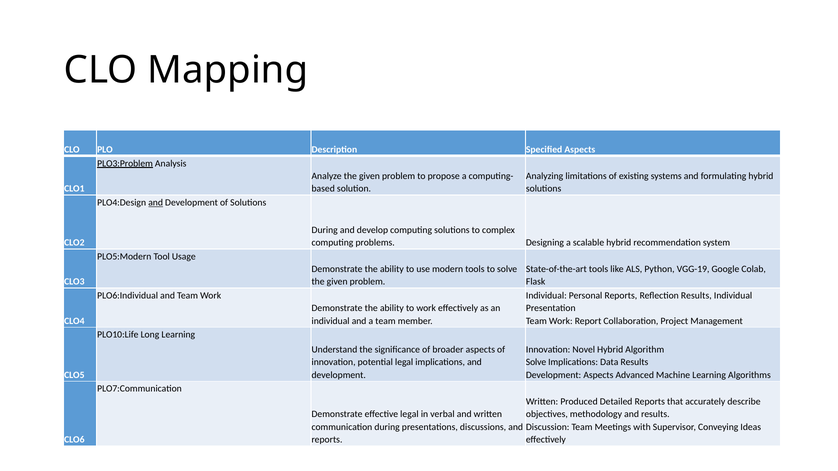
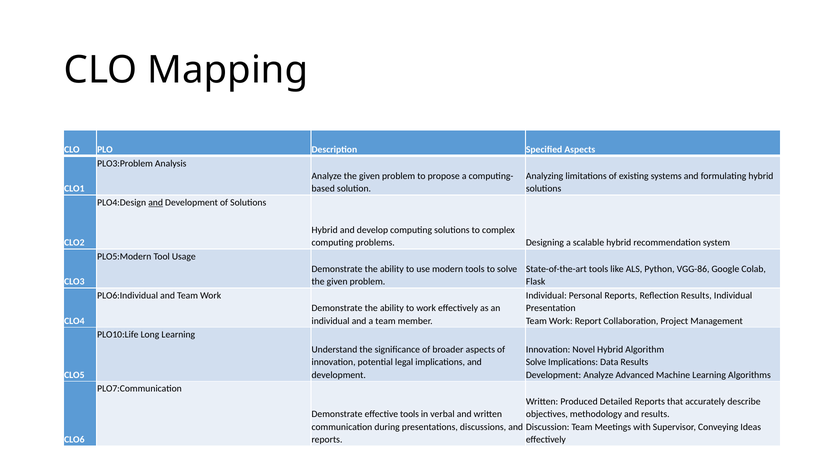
PLO3:Problem underline: present -> none (125, 164)
During: During -> Hybrid (325, 230)
VGG-19: VGG-19 -> VGG-86 (693, 269)
Development Aspects: Aspects -> Analyze (598, 375)
effective legal: legal -> tools (410, 415)
